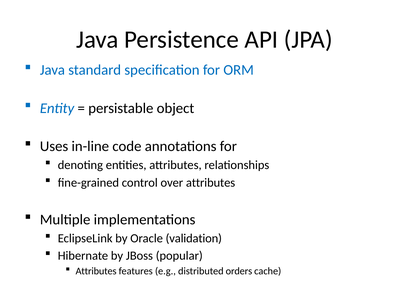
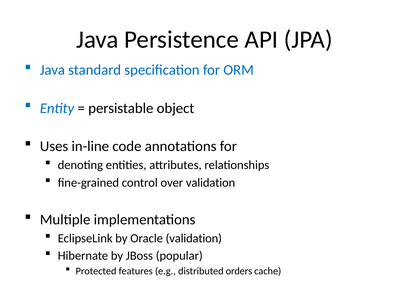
over attributes: attributes -> validation (211, 182)
Attributes: Attributes -> Protected (96, 271)
